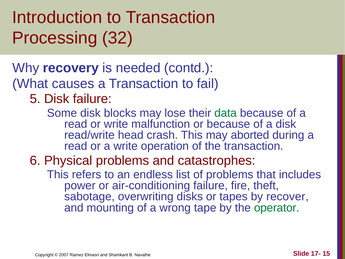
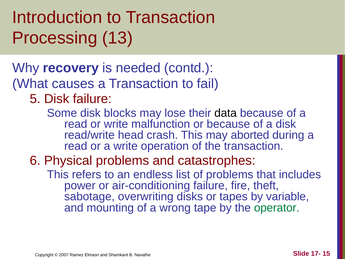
32: 32 -> 13 (117, 38)
data colour: green -> black (226, 113)
recover: recover -> variable (288, 196)
